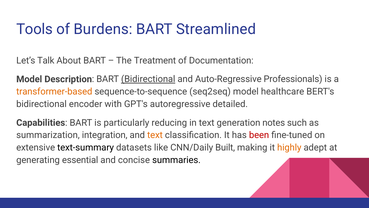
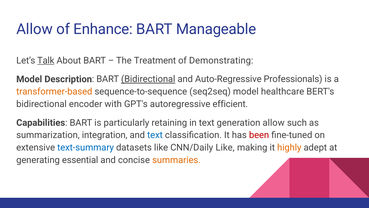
Tools: Tools -> Allow (34, 29)
Burdens: Burdens -> Enhance (103, 29)
Streamlined: Streamlined -> Manageable (216, 29)
Talk underline: none -> present (46, 60)
Documentation: Documentation -> Demonstrating (221, 60)
detailed: detailed -> efficient (230, 104)
reducing: reducing -> retaining (169, 122)
generation notes: notes -> allow (274, 122)
text colour: orange -> blue (155, 135)
text-summary colour: black -> blue (86, 147)
CNN/Daily Built: Built -> Like (225, 147)
summaries colour: black -> orange (176, 160)
